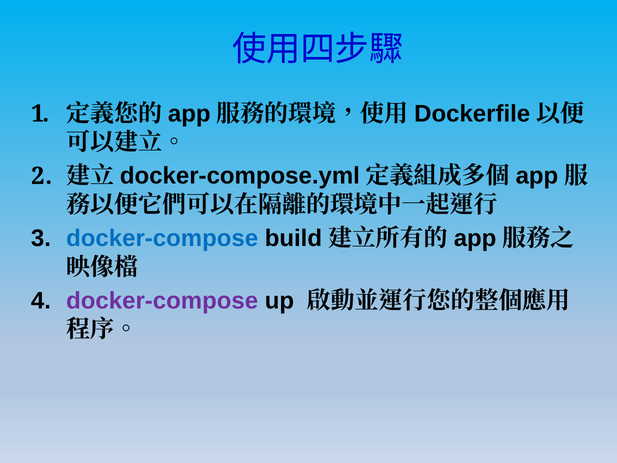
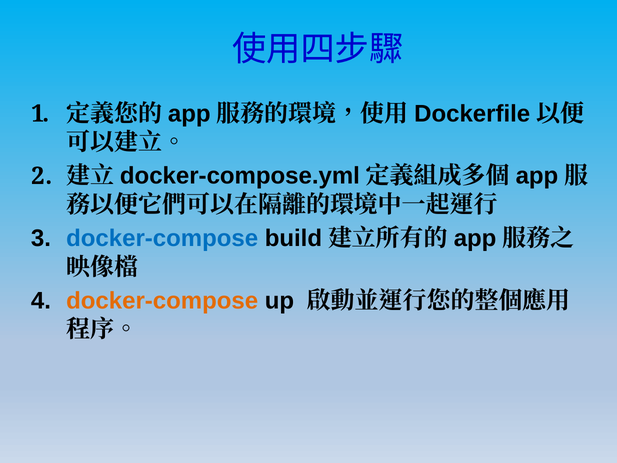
docker-compose colour: purple -> orange (162, 301)
